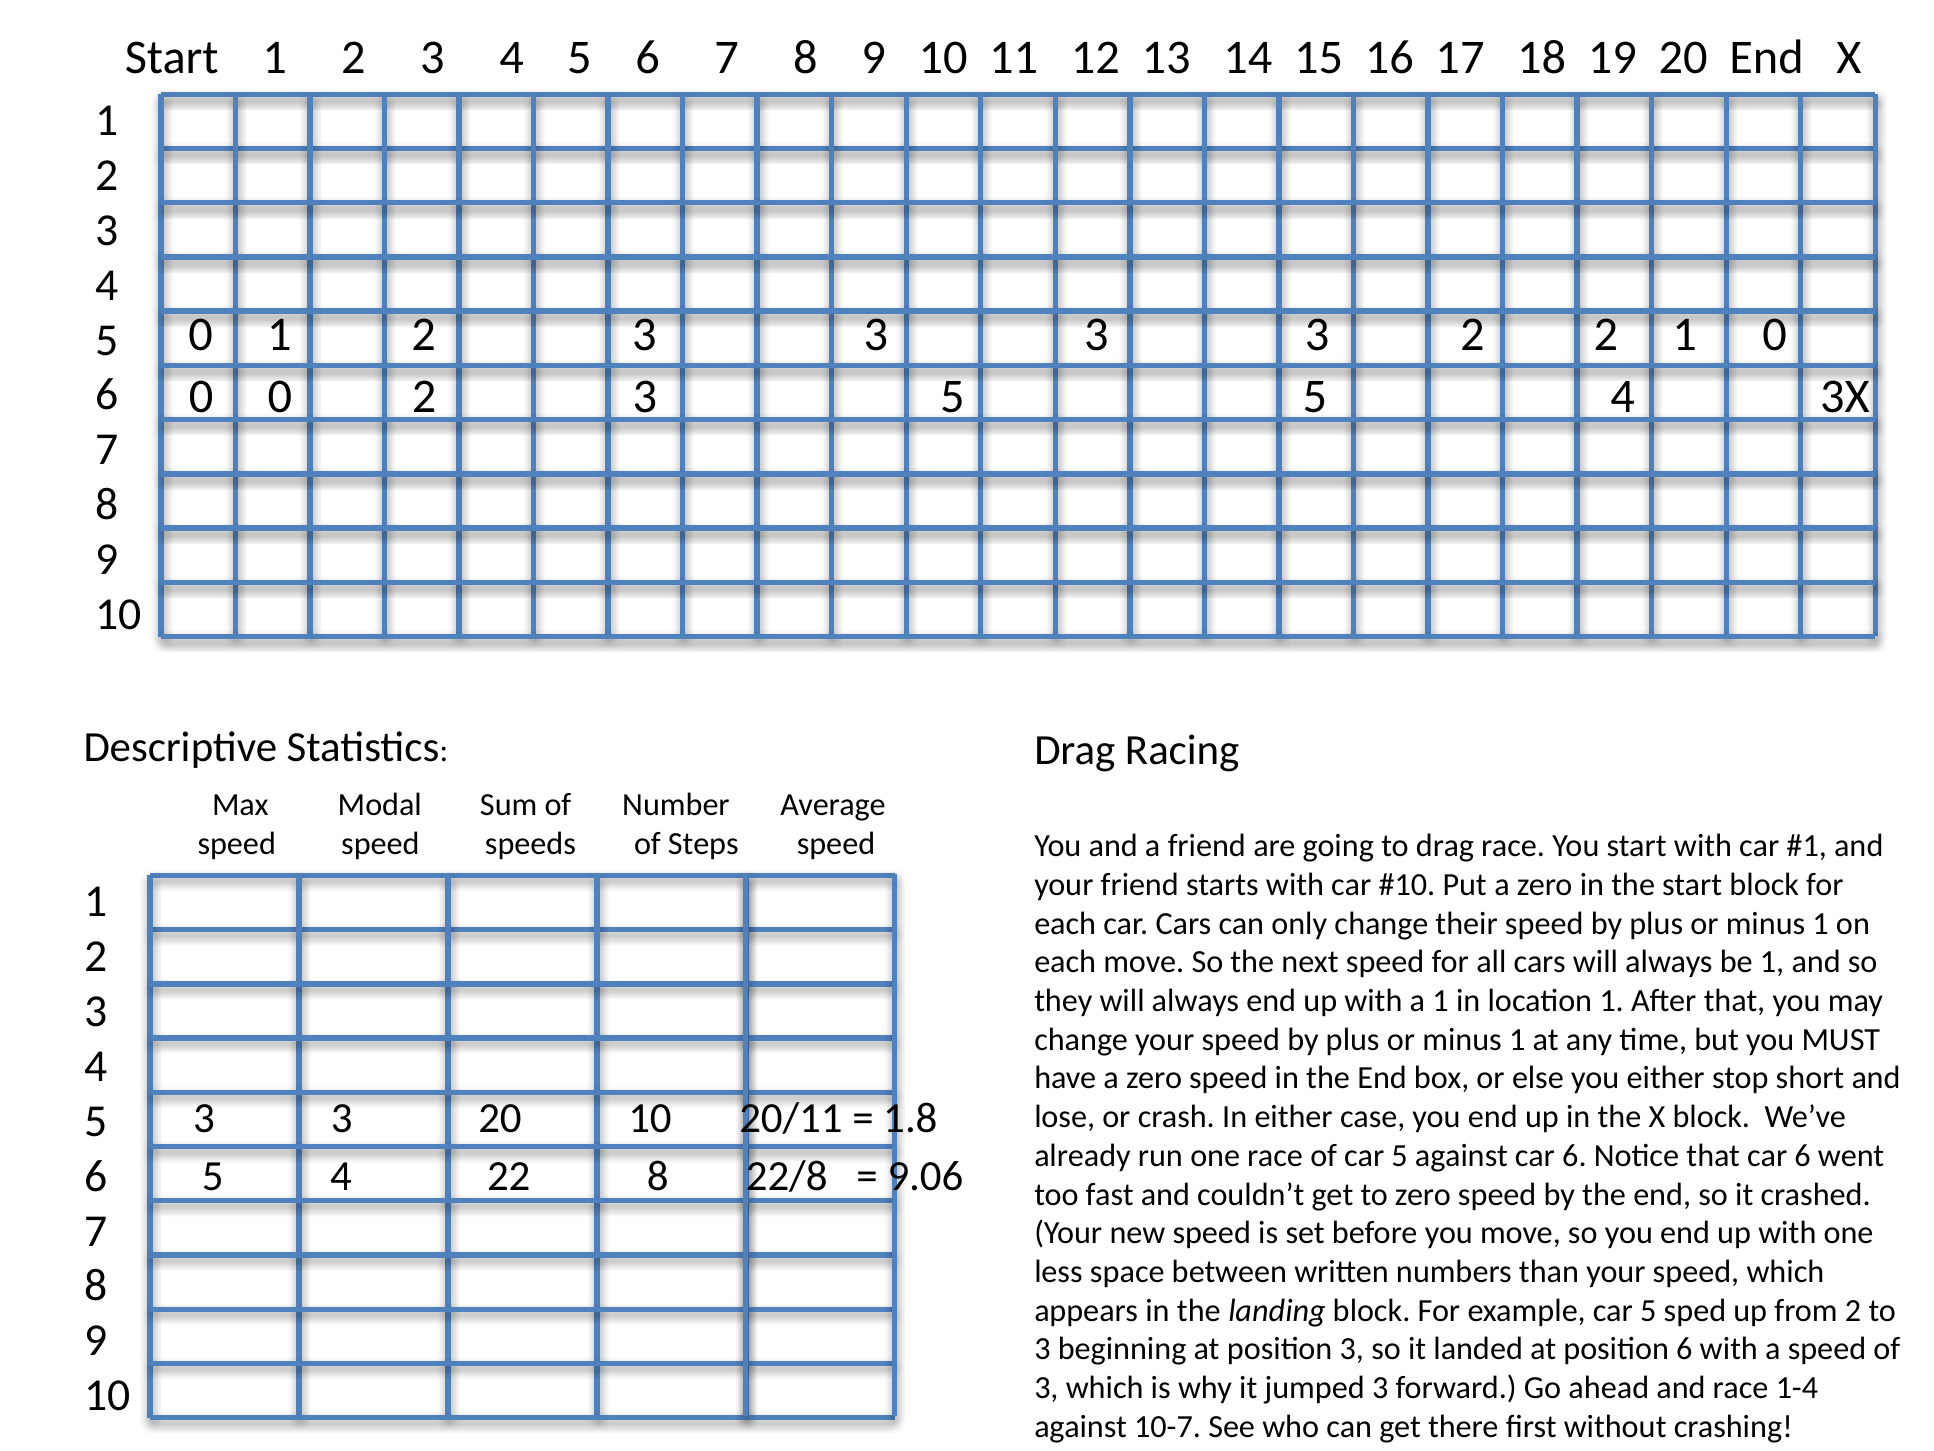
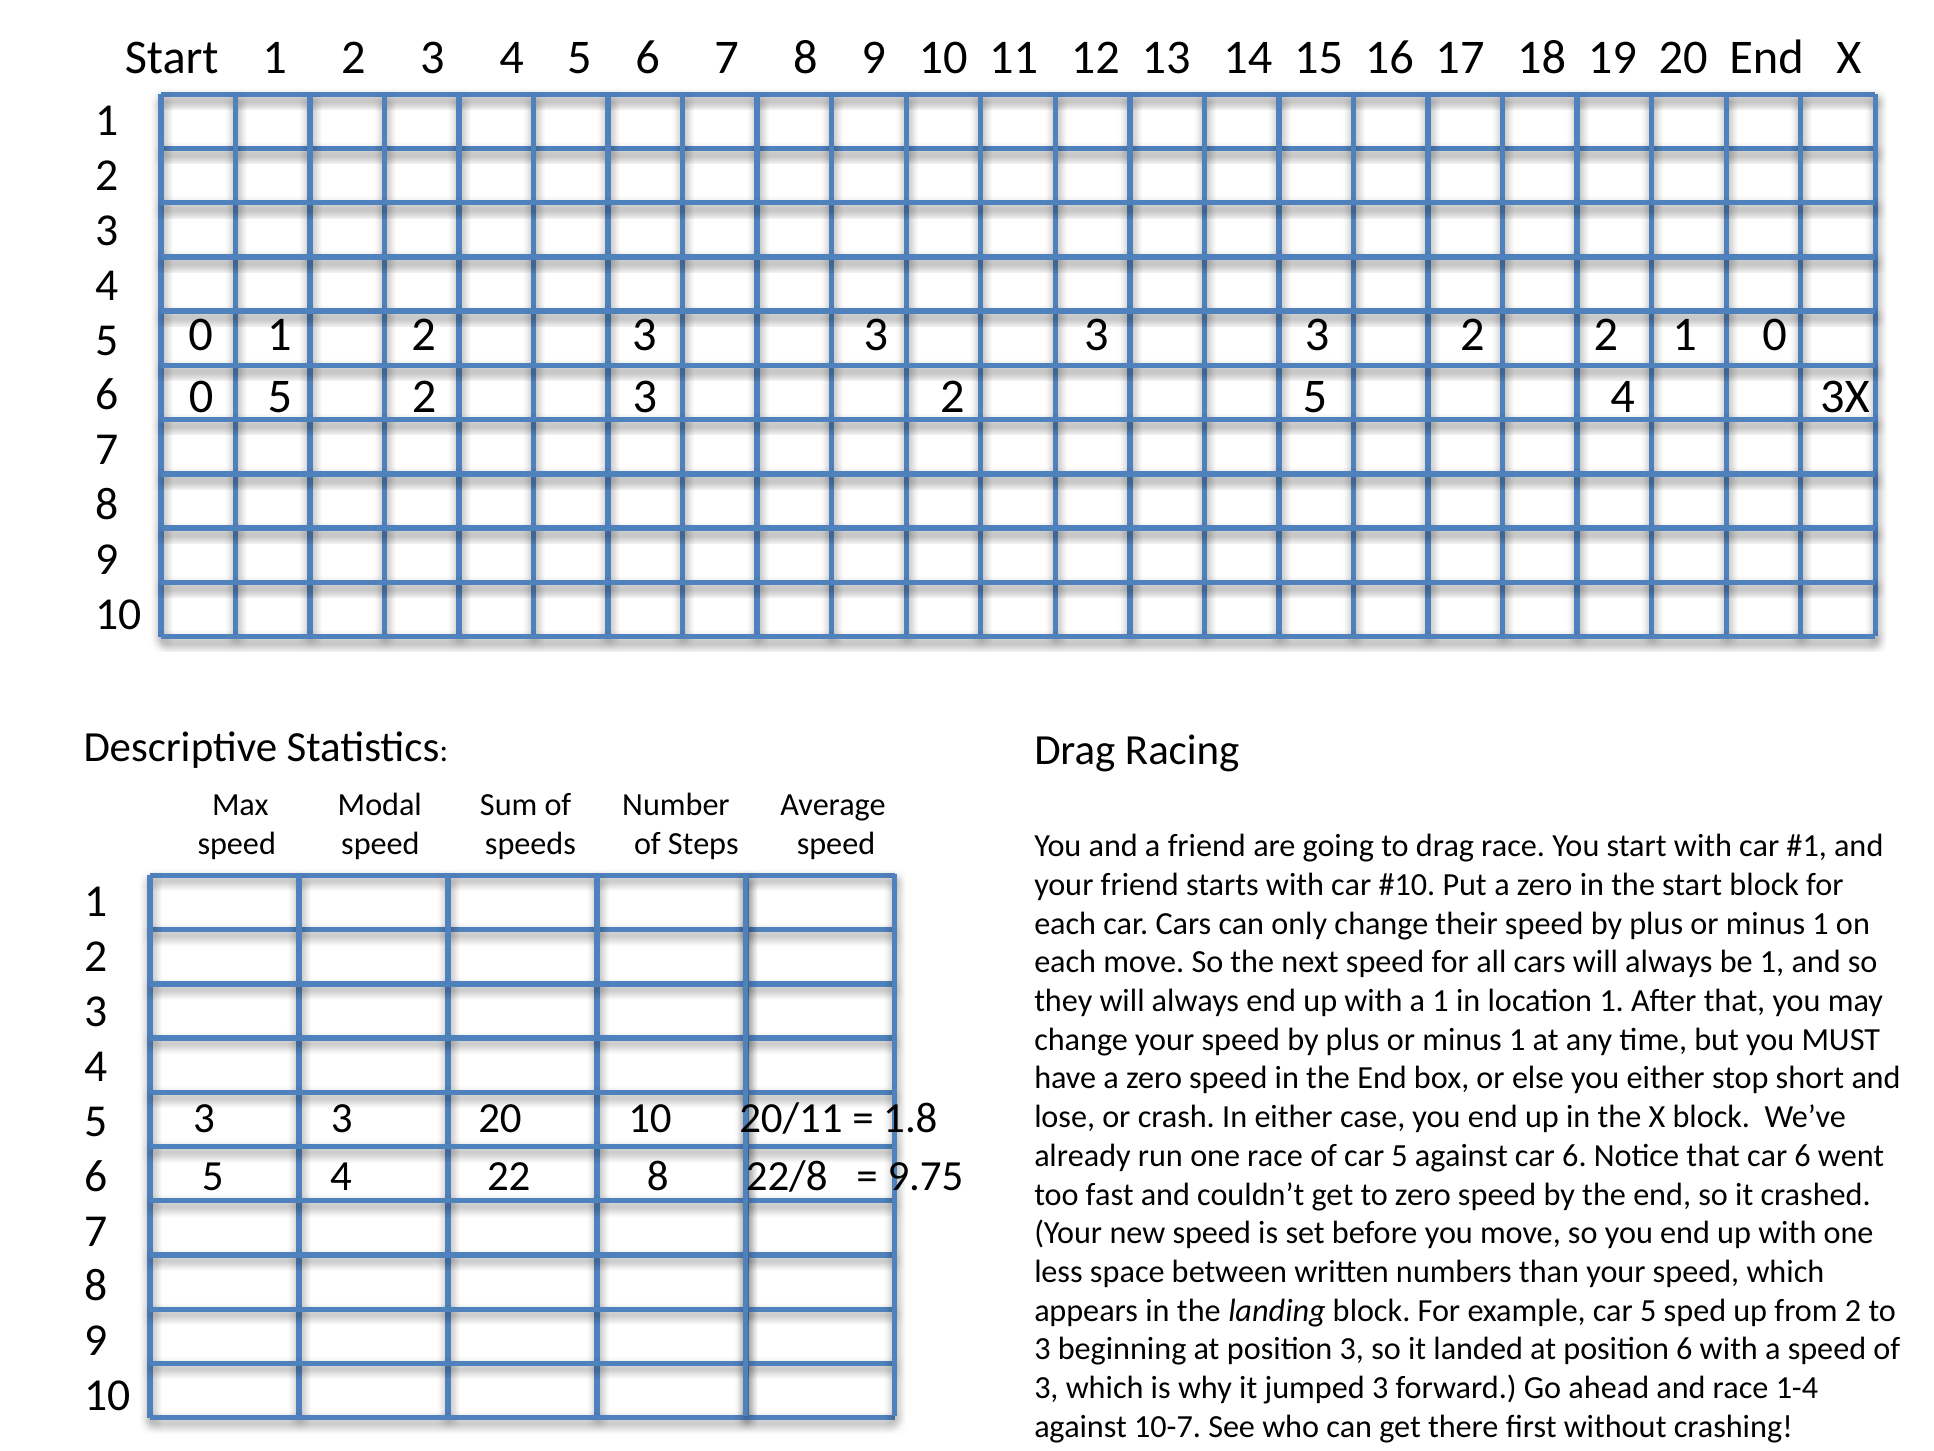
0: 0 -> 5 (280, 396)
2 3 5: 5 -> 2 (952, 396)
9.06: 9.06 -> 9.75 (925, 1175)
